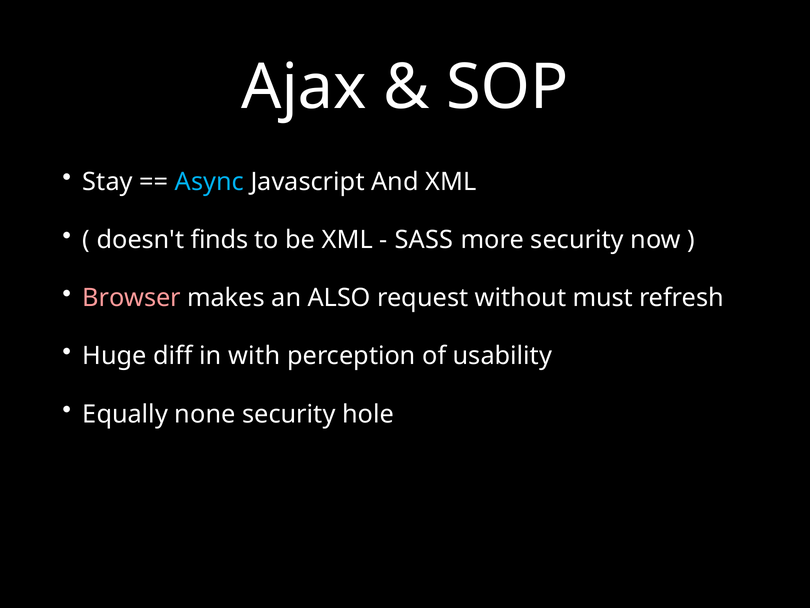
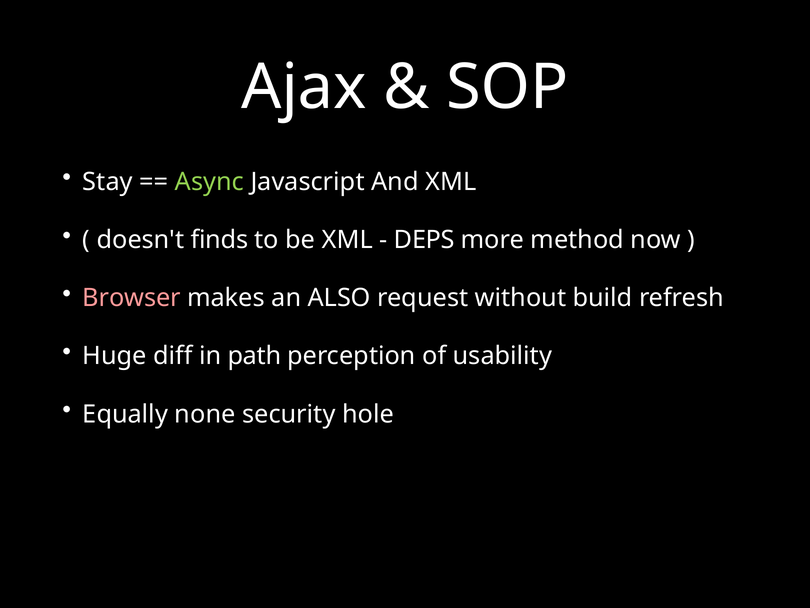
Async colour: light blue -> light green (209, 181)
SASS: SASS -> DEPS (424, 240)
more security: security -> method (577, 240)
must: must -> build (603, 298)
with: with -> path (254, 356)
